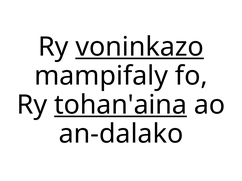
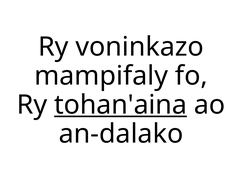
voninkazo underline: present -> none (140, 47)
